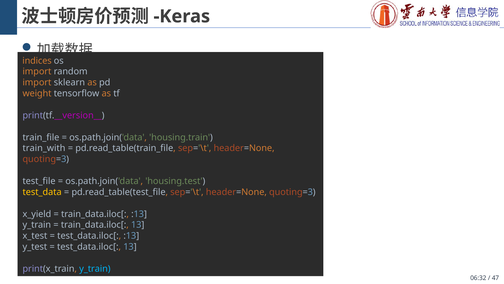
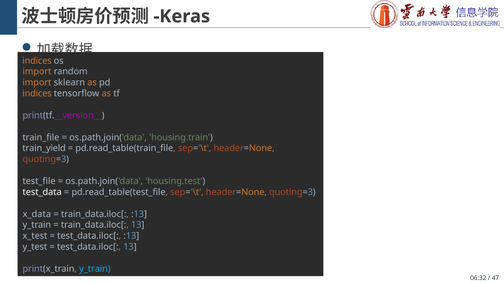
weight: weight -> indices (37, 93)
train_with: train_with -> train_yield (44, 148)
test_data colour: yellow -> white (42, 192)
x_yield: x_yield -> x_data (37, 214)
